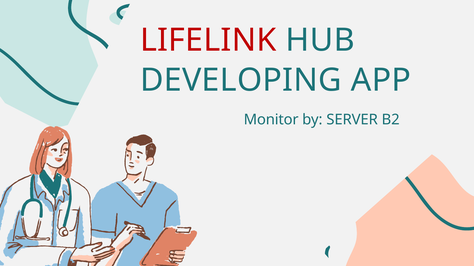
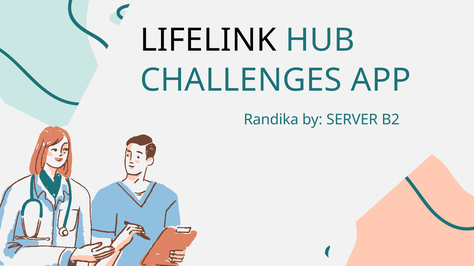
LIFELINK colour: red -> black (208, 40)
DEVELOPING: DEVELOPING -> CHALLENGES (241, 81)
Monitor: Monitor -> Randika (271, 120)
